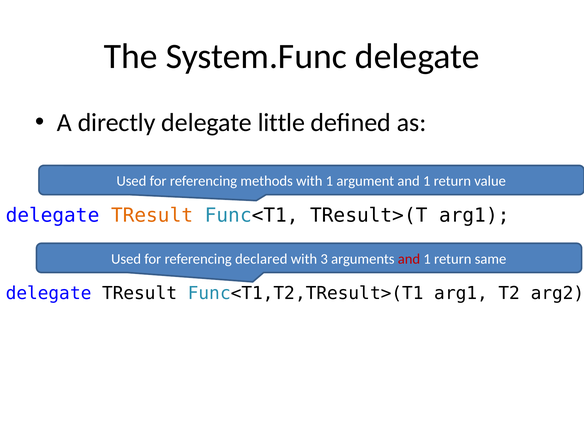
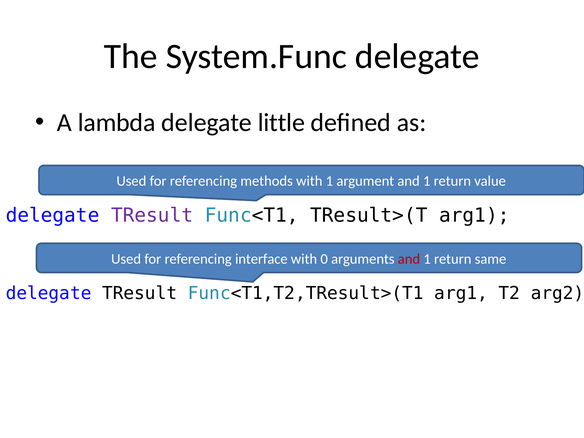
directly: directly -> lambda (117, 123)
TResult colour: orange -> purple (152, 215)
declared: declared -> interface (261, 259)
3: 3 -> 0 (324, 259)
